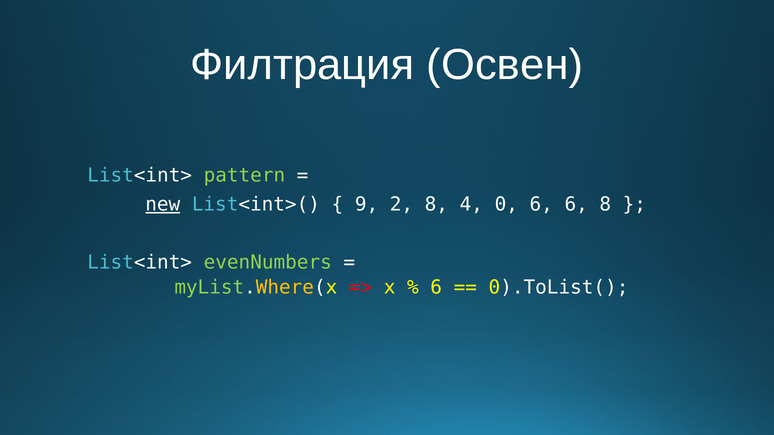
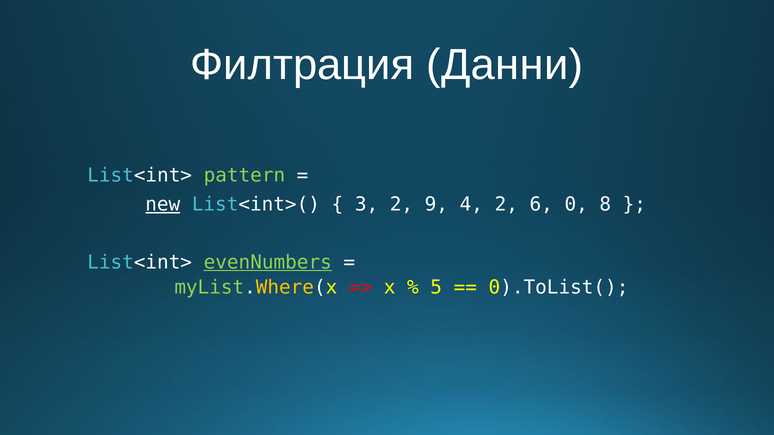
Освен: Освен -> Данни (505, 65)
9: 9 -> 3 (367, 205)
2 8: 8 -> 9 (436, 205)
4 0: 0 -> 2 (506, 205)
6 6: 6 -> 0 (576, 205)
evenNumbers underline: none -> present (268, 263)
6: 6 -> 5 (436, 287)
